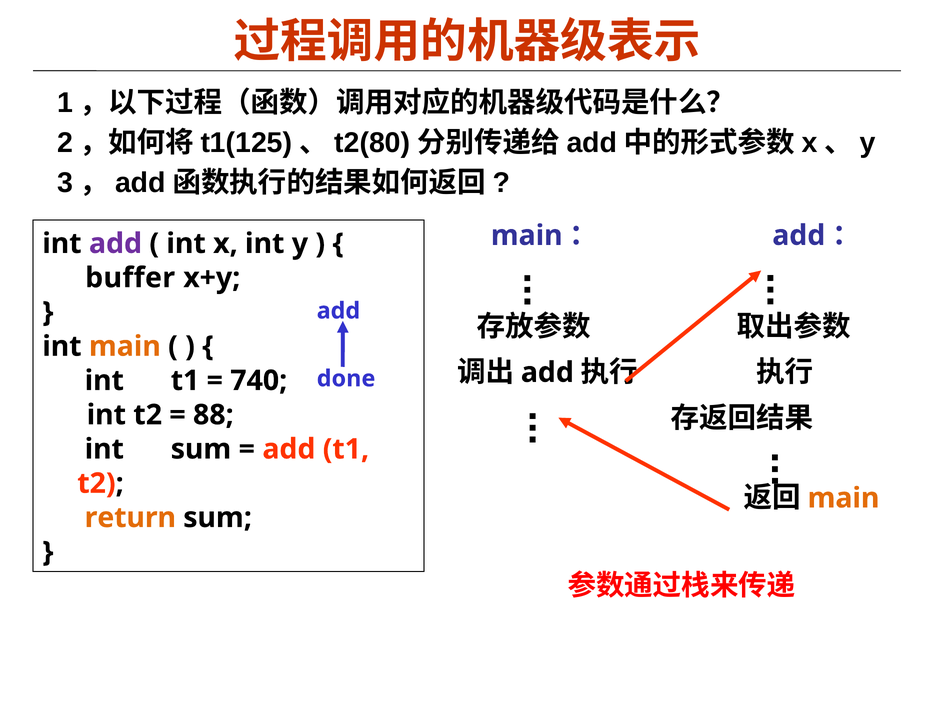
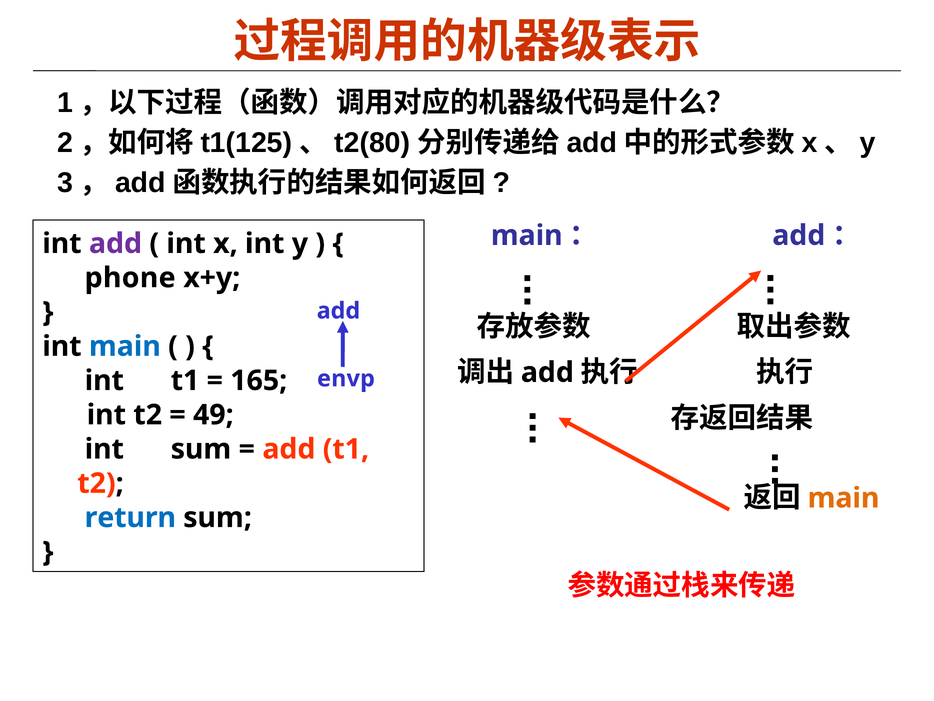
buffer: buffer -> phone (130, 278)
main colour: orange -> blue (125, 346)
done: done -> envp (346, 378)
740: 740 -> 165 (259, 380)
88: 88 -> 49 (213, 415)
return colour: orange -> blue (130, 517)
